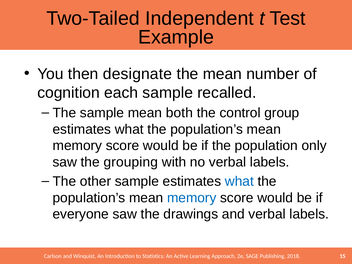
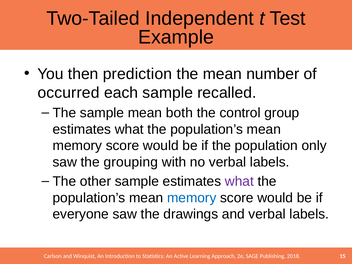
designate: designate -> prediction (137, 74)
cognition: cognition -> occurred (69, 93)
what colour: blue -> purple (239, 181)
